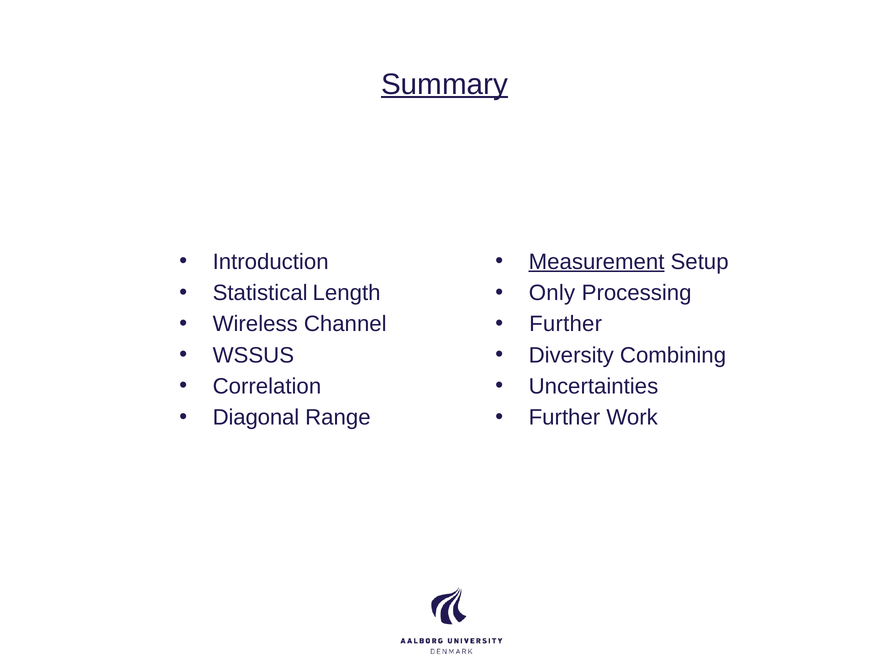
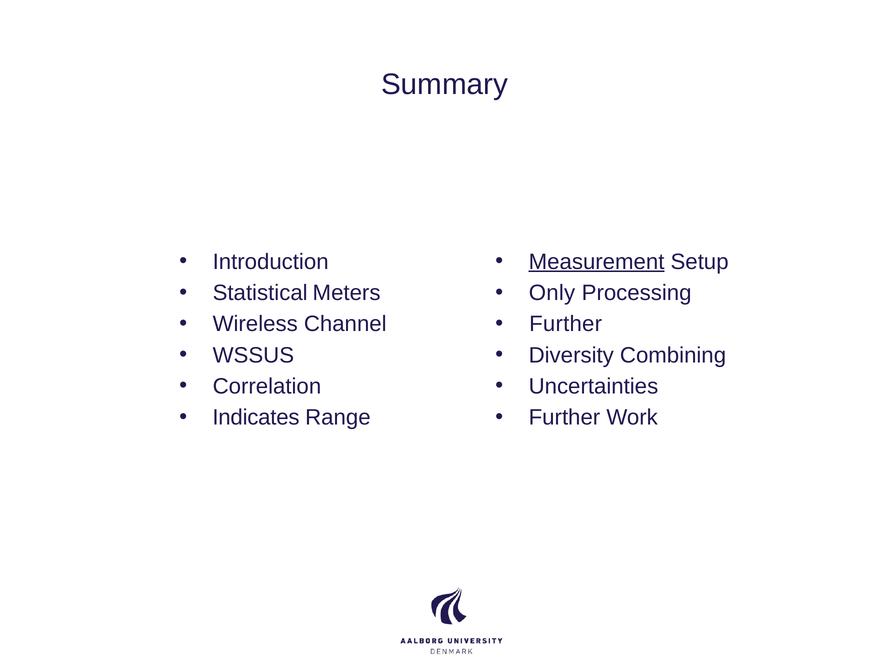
Summary underline: present -> none (444, 84)
Length: Length -> Meters (347, 293)
Diagonal: Diagonal -> Indicates (256, 417)
